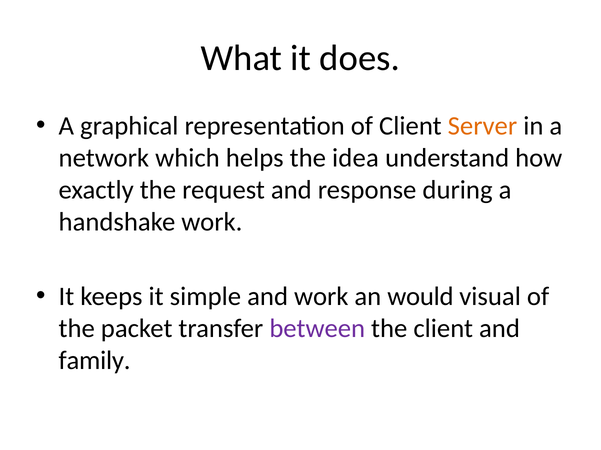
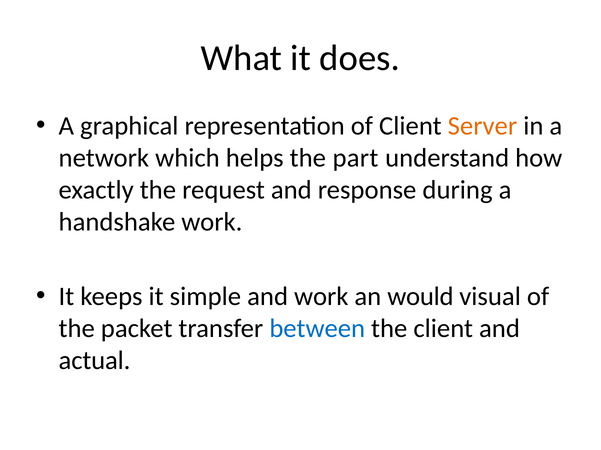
idea: idea -> part (355, 158)
between colour: purple -> blue (317, 329)
family: family -> actual (95, 361)
